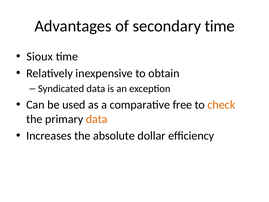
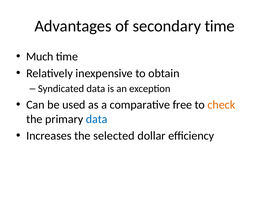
Sioux: Sioux -> Much (40, 56)
data colour: orange -> blue (97, 119)
absolute: absolute -> selected (114, 136)
